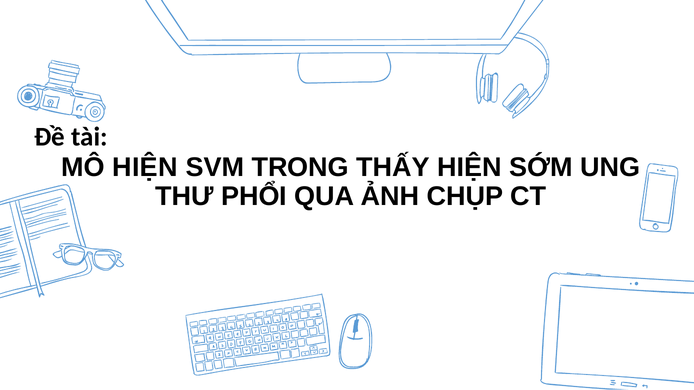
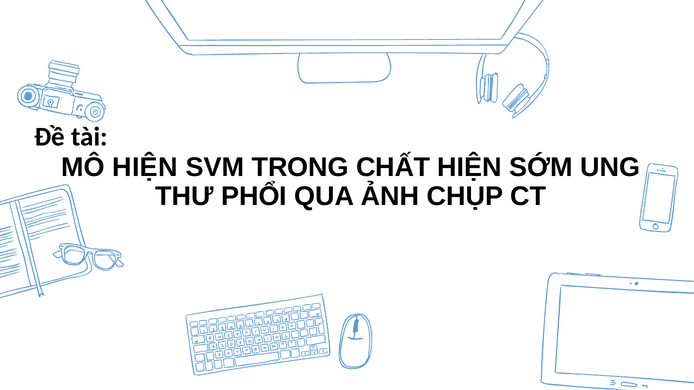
THẤY: THẤY -> CHẤT (393, 167)
